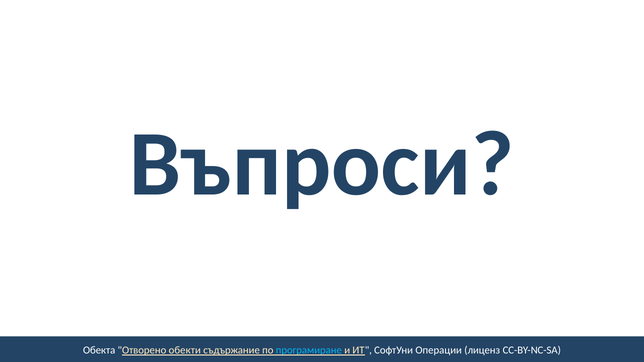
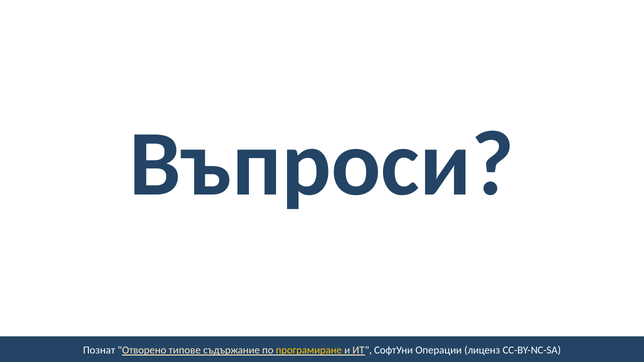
Обекта: Обекта -> Познат (99, 351)
обекти: обекти -> типове (185, 351)
програмиране colour: light blue -> yellow (309, 351)
